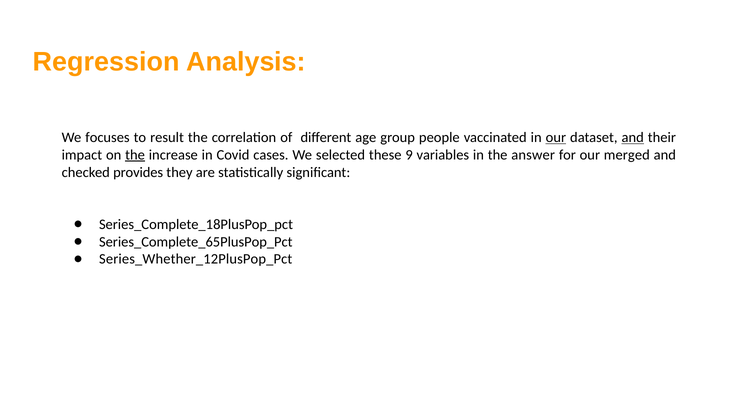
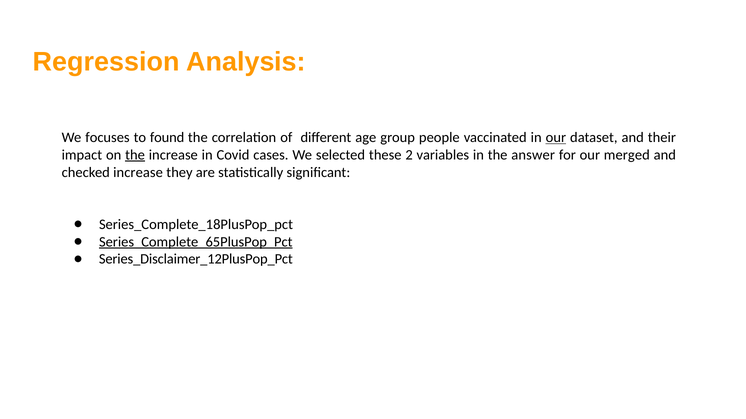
result: result -> found (167, 138)
and underline: present -> none (633, 138)
9: 9 -> 2 (409, 155)
checked provides: provides -> increase (138, 173)
Series_Complete_65PlusPop_Pct underline: none -> present (196, 242)
Series_Whether_12PlusPop_Pct: Series_Whether_12PlusPop_Pct -> Series_Disclaimer_12PlusPop_Pct (196, 260)
